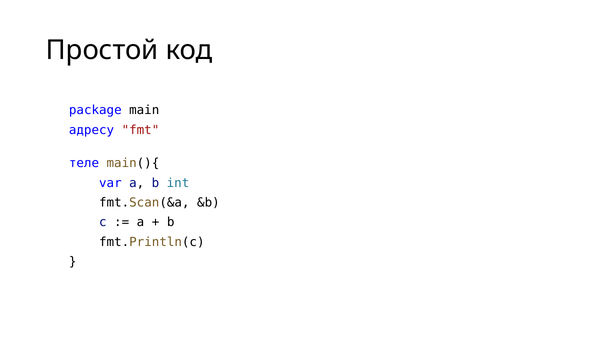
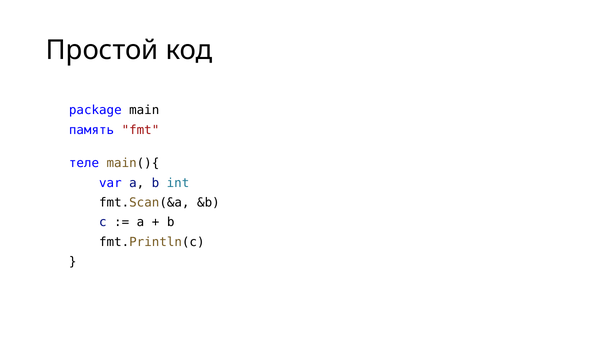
адресу: адресу -> память (92, 130)
